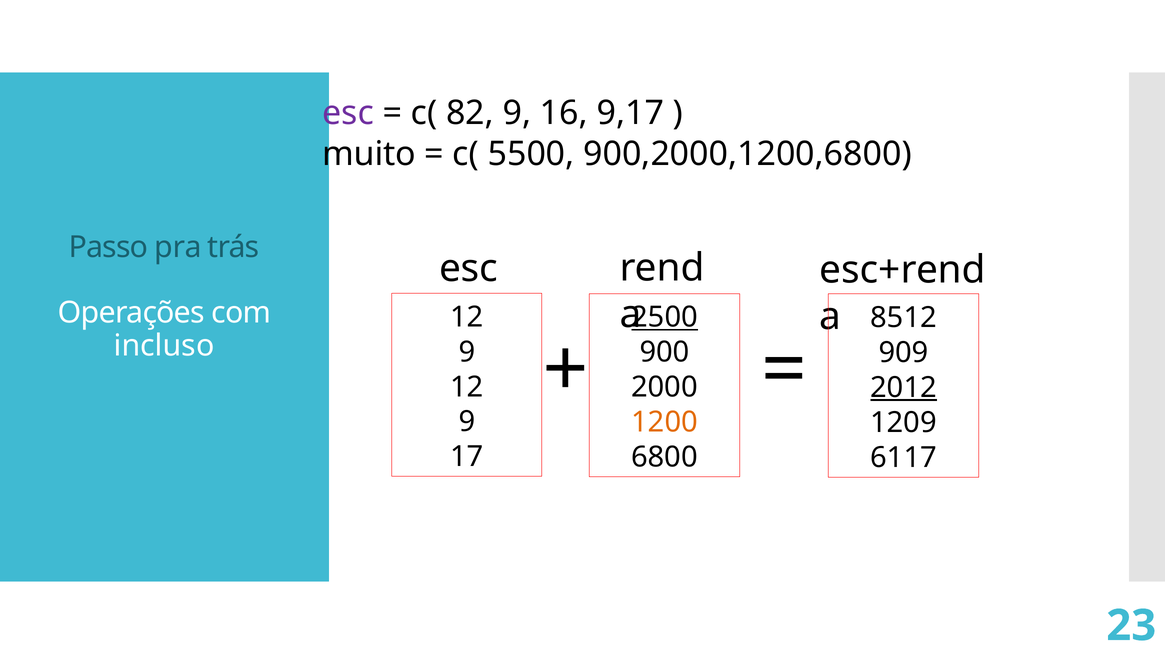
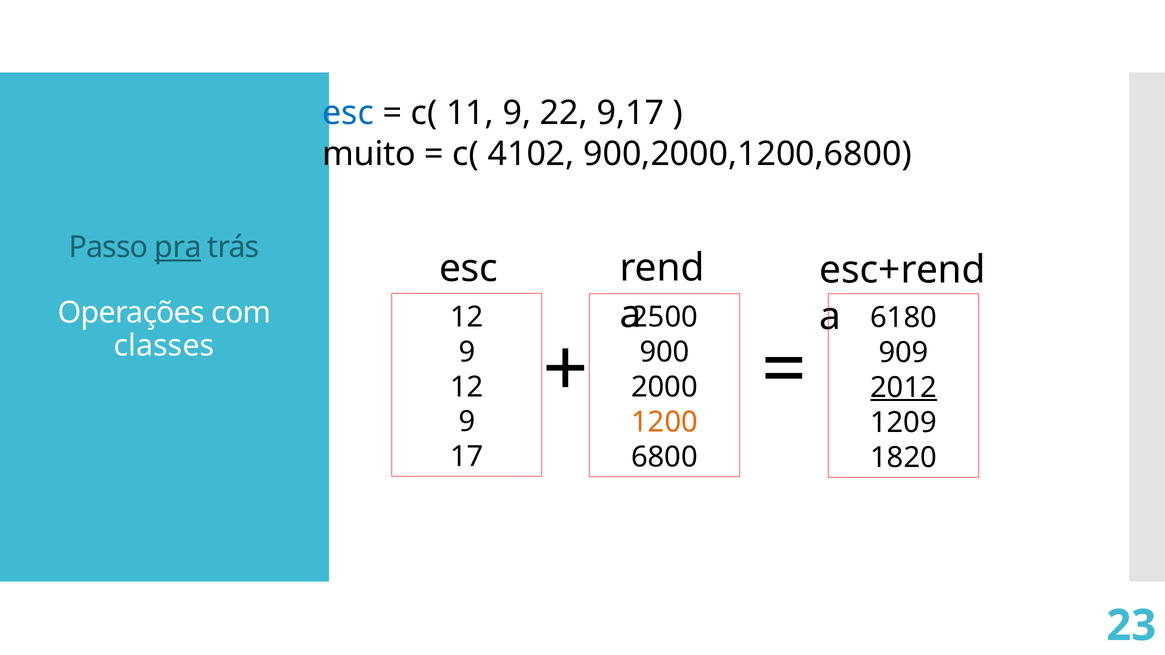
esc colour: purple -> blue (348, 113)
82: 82 -> 11 (470, 113)
16: 16 -> 22 (564, 113)
5500: 5500 -> 4102 (531, 154)
pra underline: none -> present (178, 247)
8512: 8512 -> 6180 (904, 318)
2500 underline: present -> none (665, 317)
incluso: incluso -> classes (164, 346)
6117: 6117 -> 1820 (904, 458)
